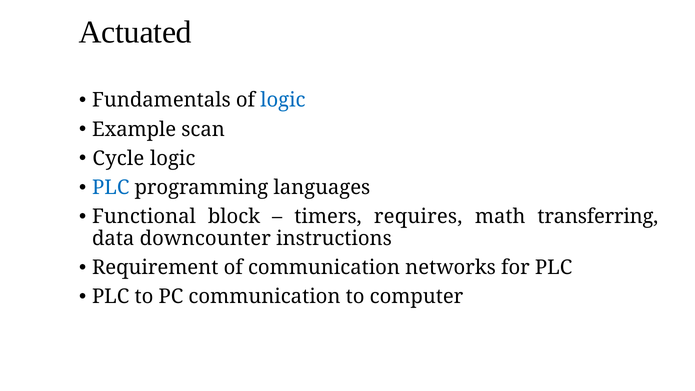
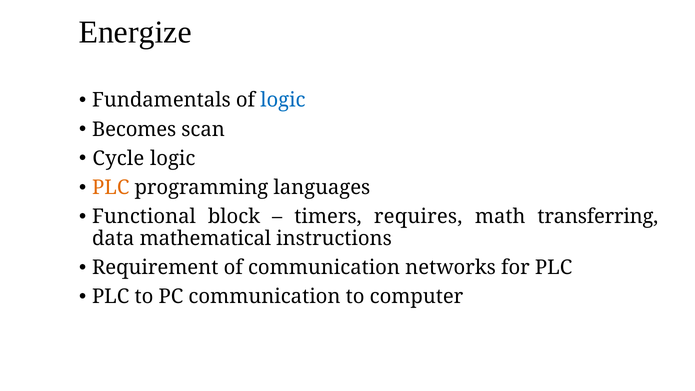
Actuated: Actuated -> Energize (135, 32)
Example: Example -> Becomes (134, 129)
PLC colour: blue -> orange (111, 188)
downcounter: downcounter -> mathematical (205, 239)
